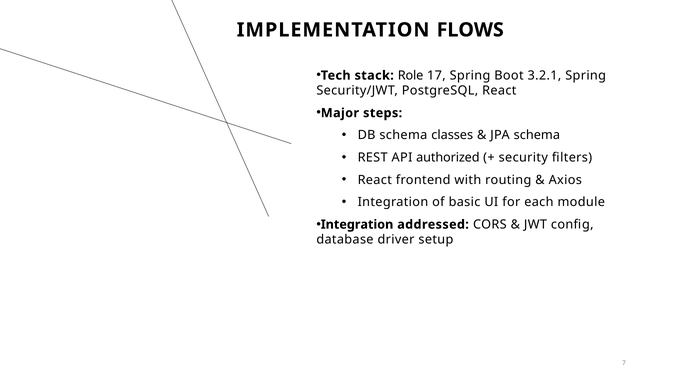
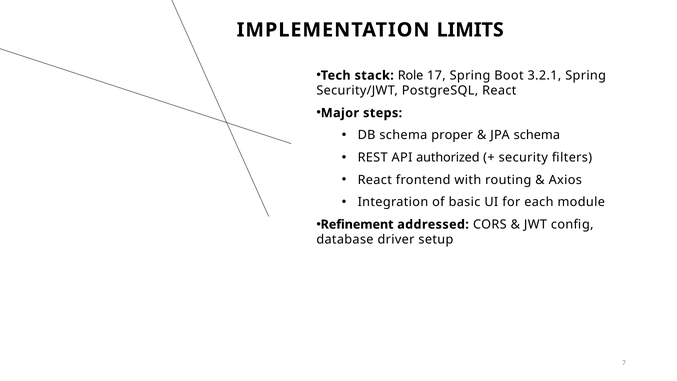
FLOWS: FLOWS -> LIMITS (470, 30)
classes: classes -> proper (452, 135)
Integration: Integration -> Refinement (357, 224)
